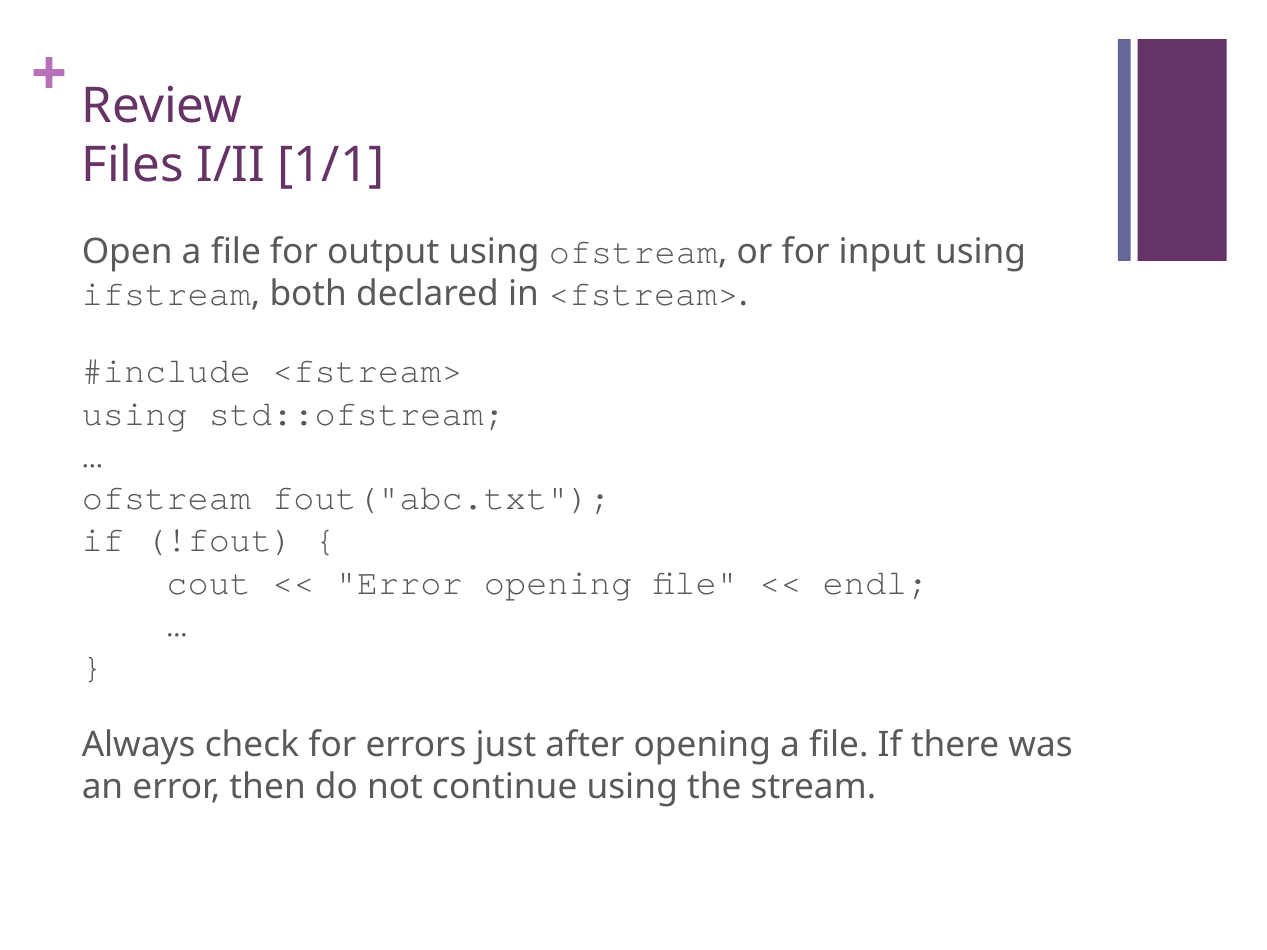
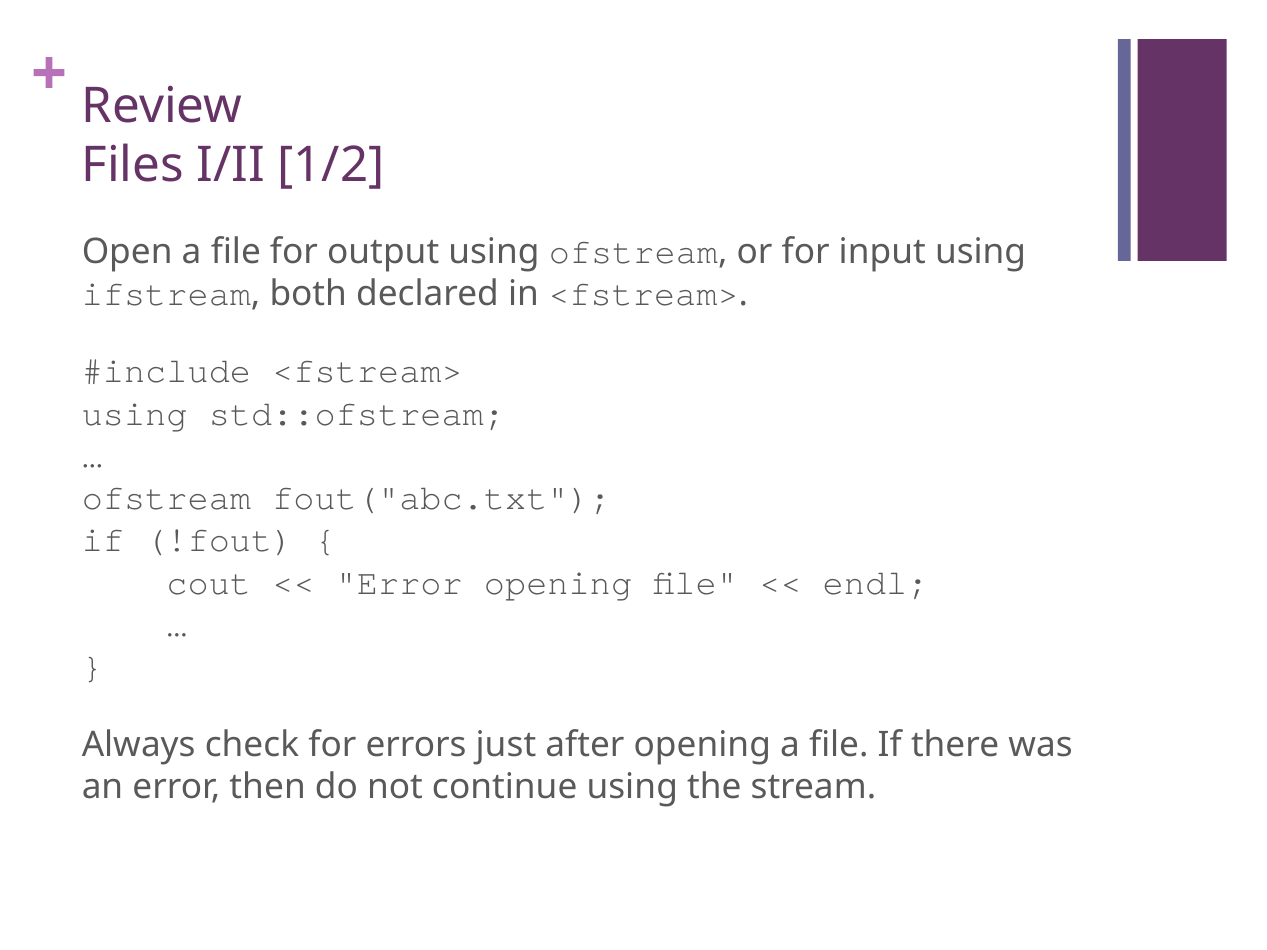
1/1: 1/1 -> 1/2 (331, 166)
